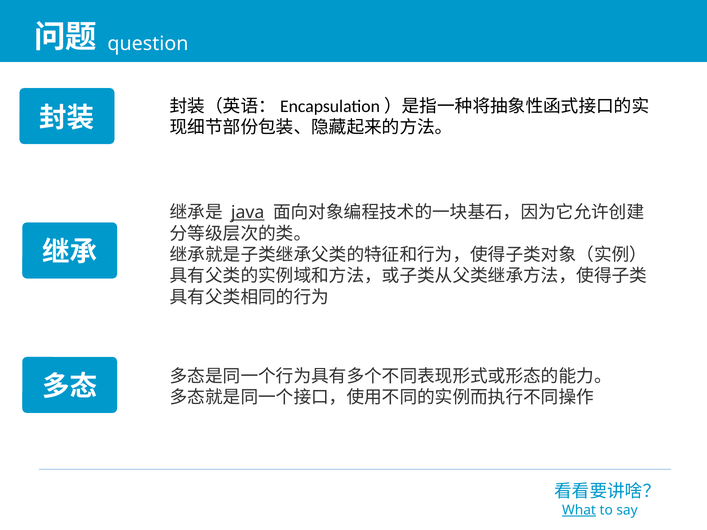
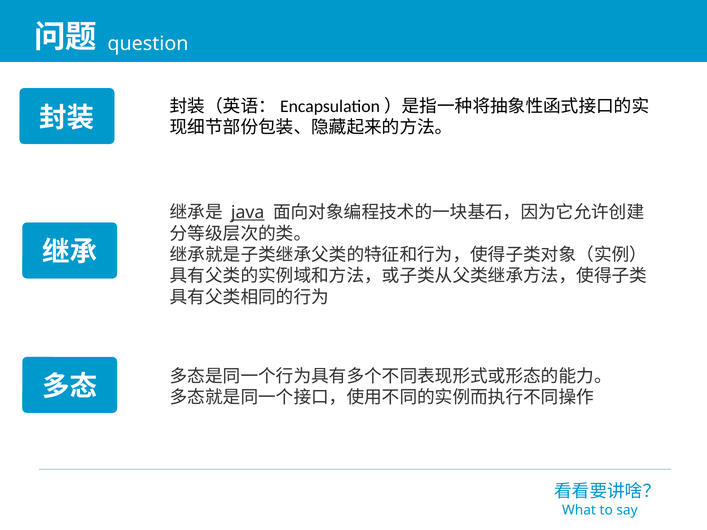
What underline: present -> none (579, 510)
